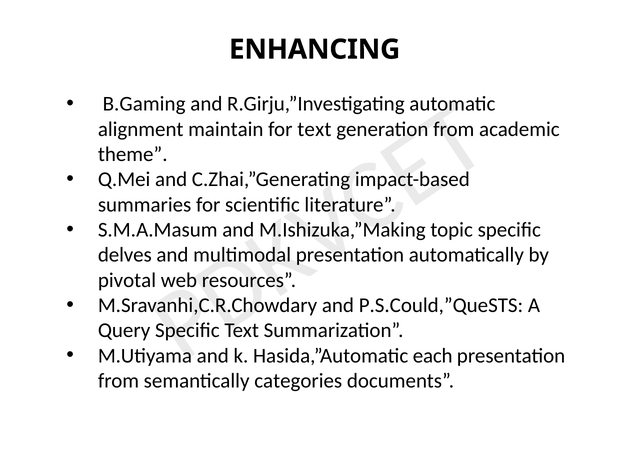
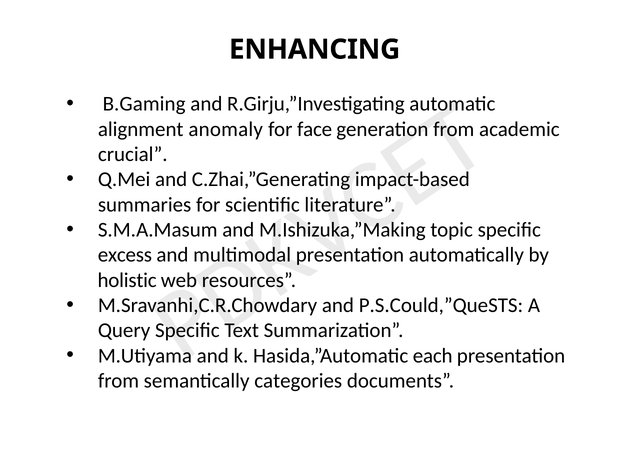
maintain: maintain -> anomaly (226, 129)
for text: text -> face (315, 129)
theme: theme -> crucial (133, 154)
delves: delves -> excess (125, 255)
pivotal: pivotal -> holistic (127, 280)
